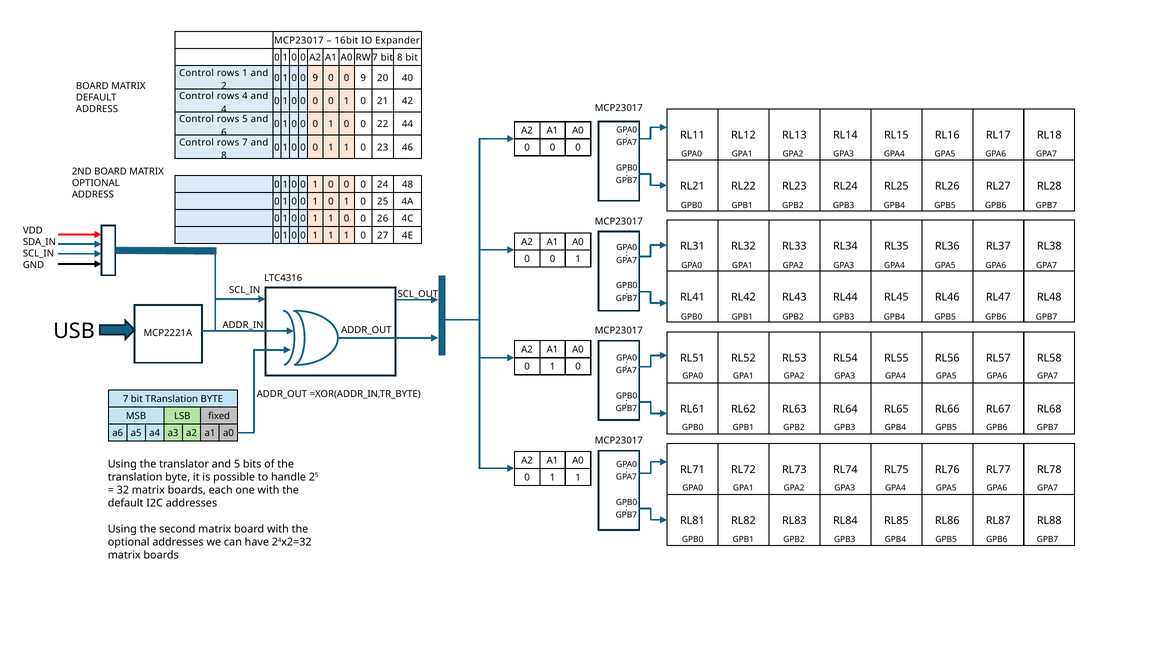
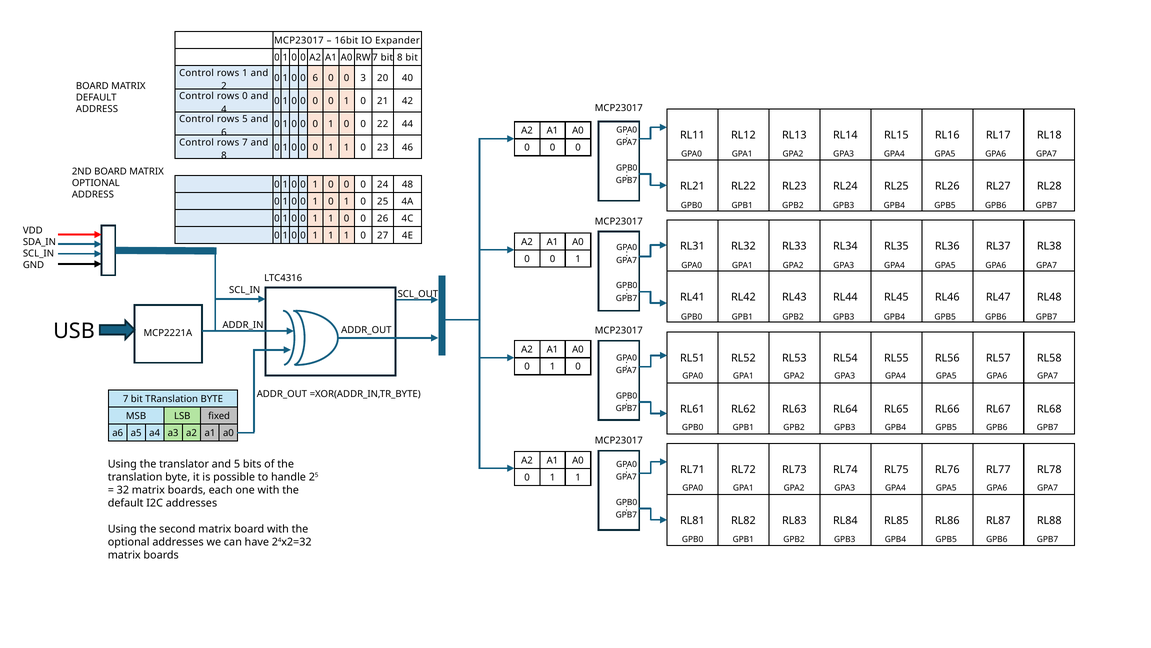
1 0 0 9: 9 -> 6 (315, 78)
9: 9 -> 3 (363, 78)
rows 4: 4 -> 0 (245, 96)
